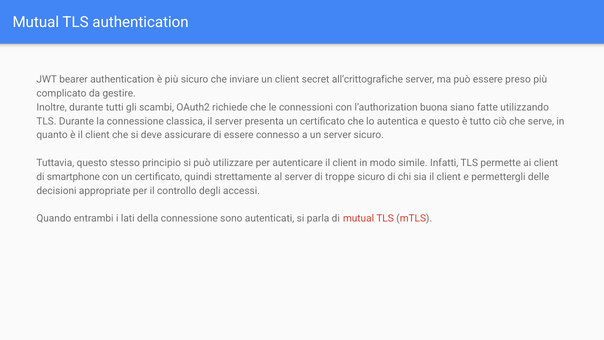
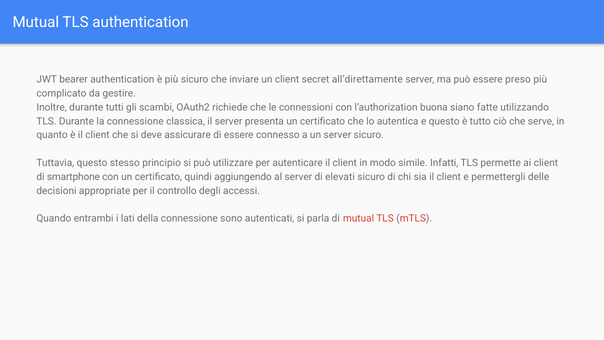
all’crittografiche: all’crittografiche -> all’direttamente (367, 79)
strettamente: strettamente -> aggiungendo (243, 177)
troppe: troppe -> elevati (340, 177)
